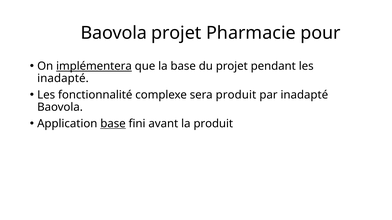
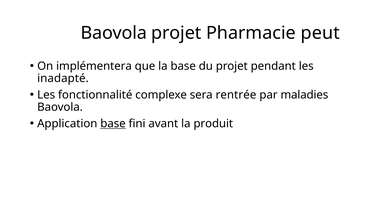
pour: pour -> peut (320, 33)
implémentera underline: present -> none (94, 66)
sera produit: produit -> rentrée (236, 95)
par inadapté: inadapté -> maladies (304, 95)
